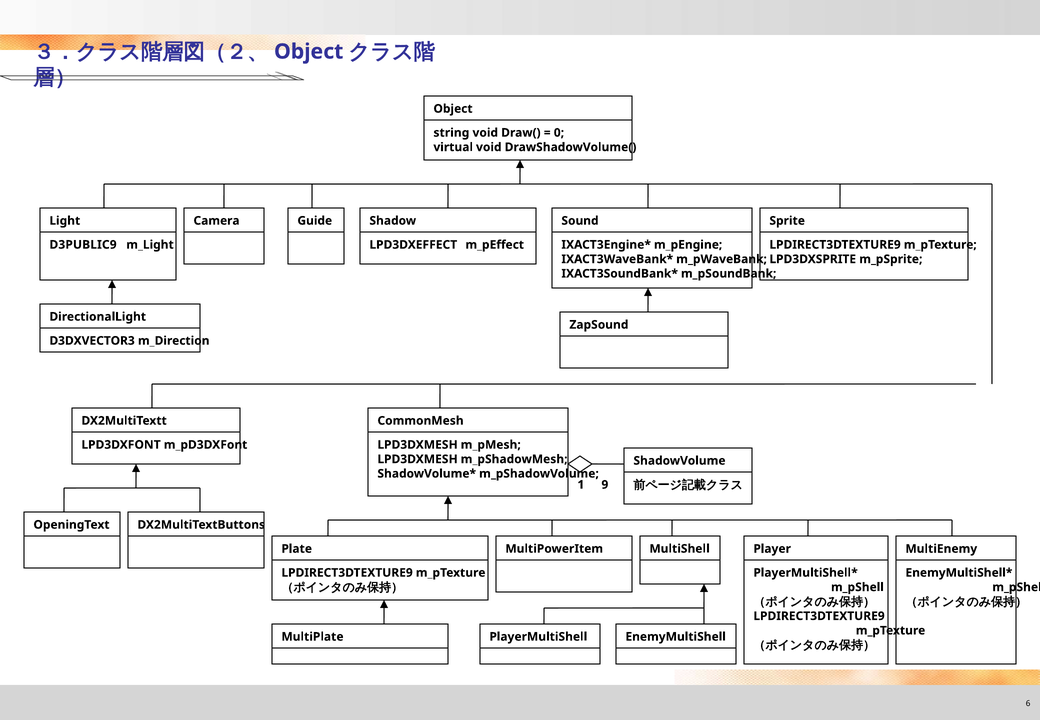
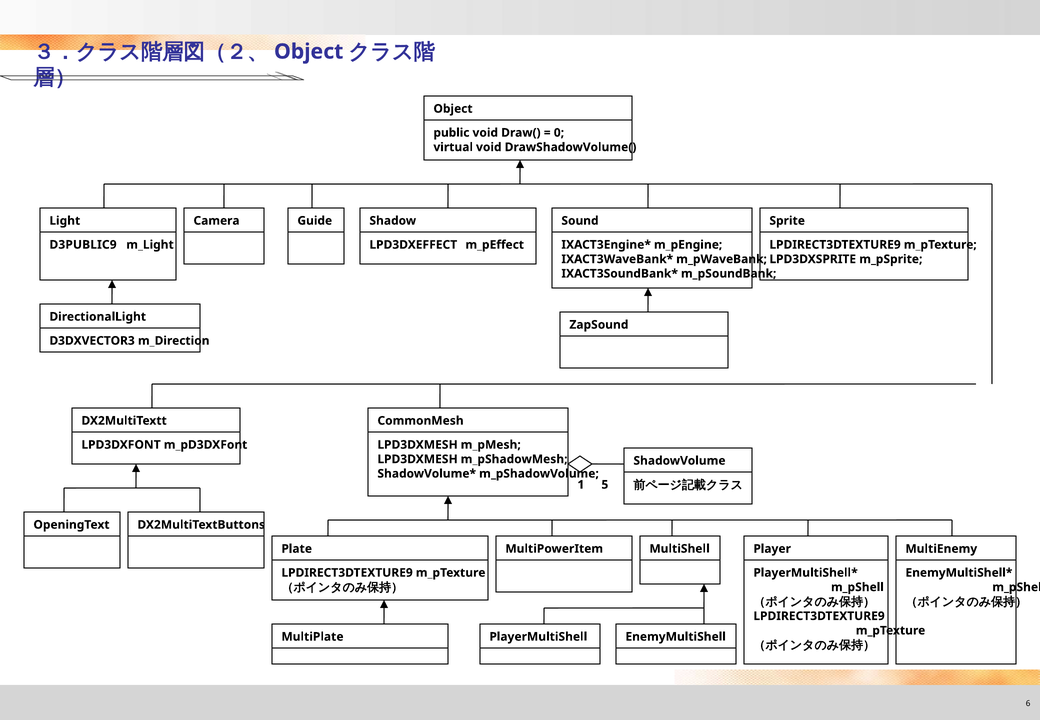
string: string -> public (451, 133)
9: 9 -> 5 (605, 485)
